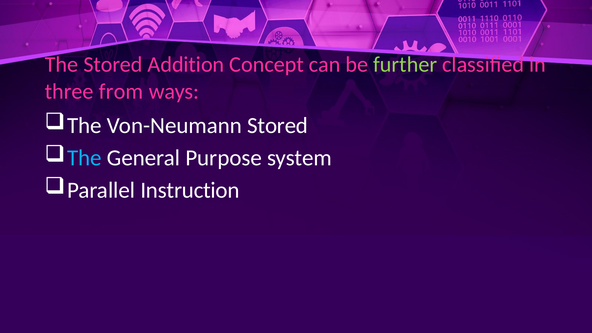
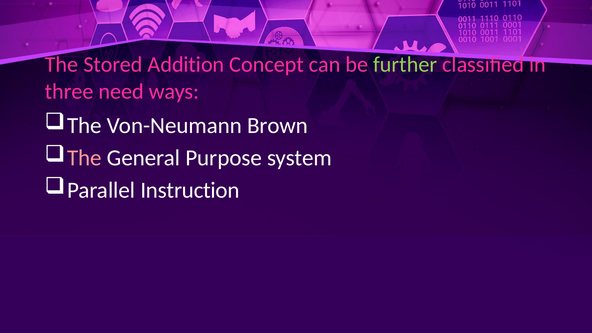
from: from -> need (121, 92)
Von-Neumann Stored: Stored -> Brown (278, 126)
The colour: light blue -> pink (84, 158)
